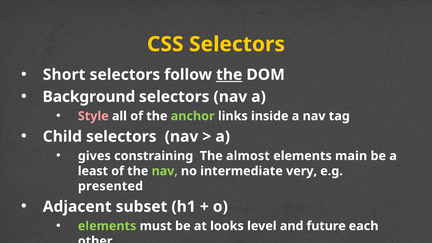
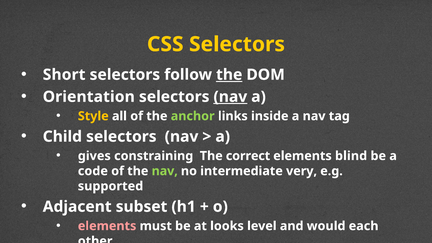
Background: Background -> Orientation (89, 97)
nav underline: none -> present (230, 97)
Style colour: pink -> yellow (93, 116)
almost: almost -> correct (248, 156)
main: main -> blind (351, 156)
least: least -> code (93, 171)
presented: presented -> supported (111, 186)
elements colour: light green -> pink (107, 226)
future: future -> would (326, 226)
